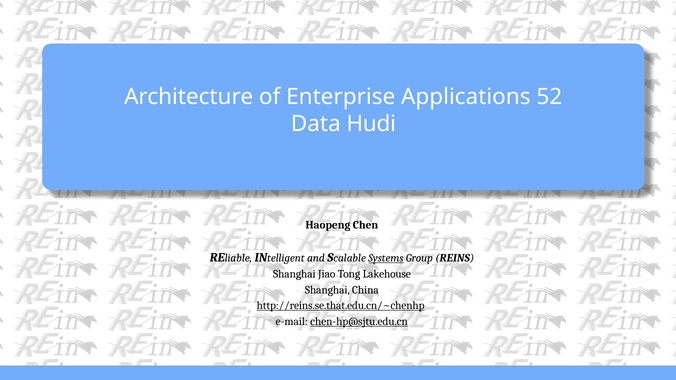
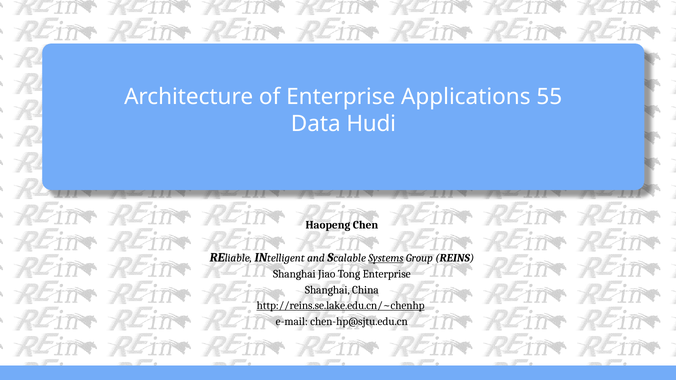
52: 52 -> 55 (549, 97)
Tong Lakehouse: Lakehouse -> Enterprise (387, 274)
http://reins.se.that.edu.cn/~chenhp: http://reins.se.that.edu.cn/~chenhp -> http://reins.se.lake.edu.cn/~chenhp (341, 306)
chen-hp@sjtu.edu.cn underline: present -> none (359, 322)
